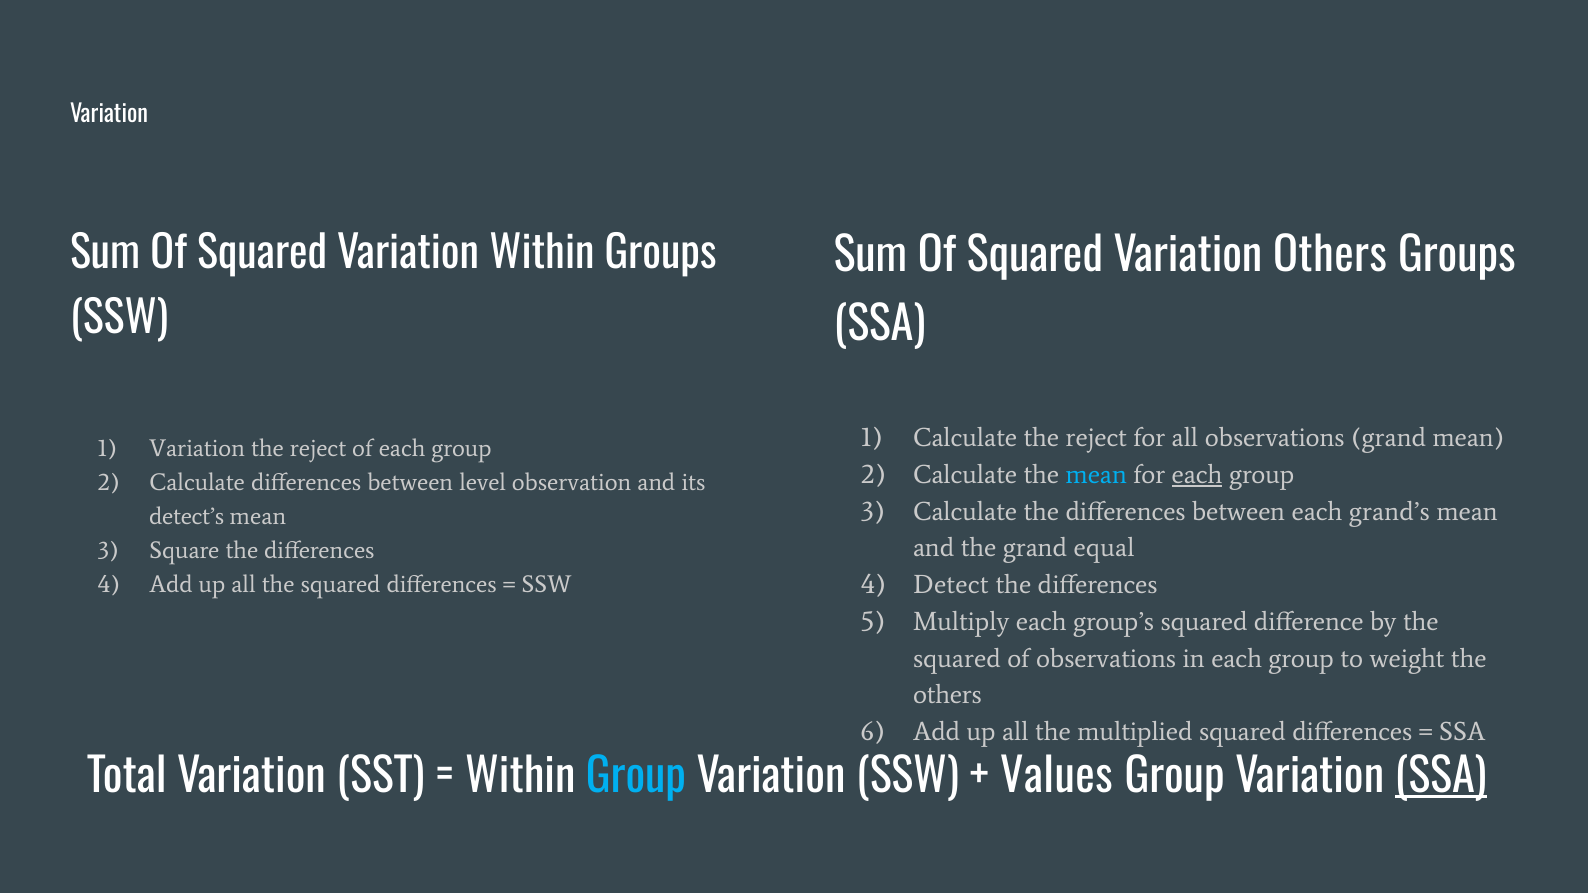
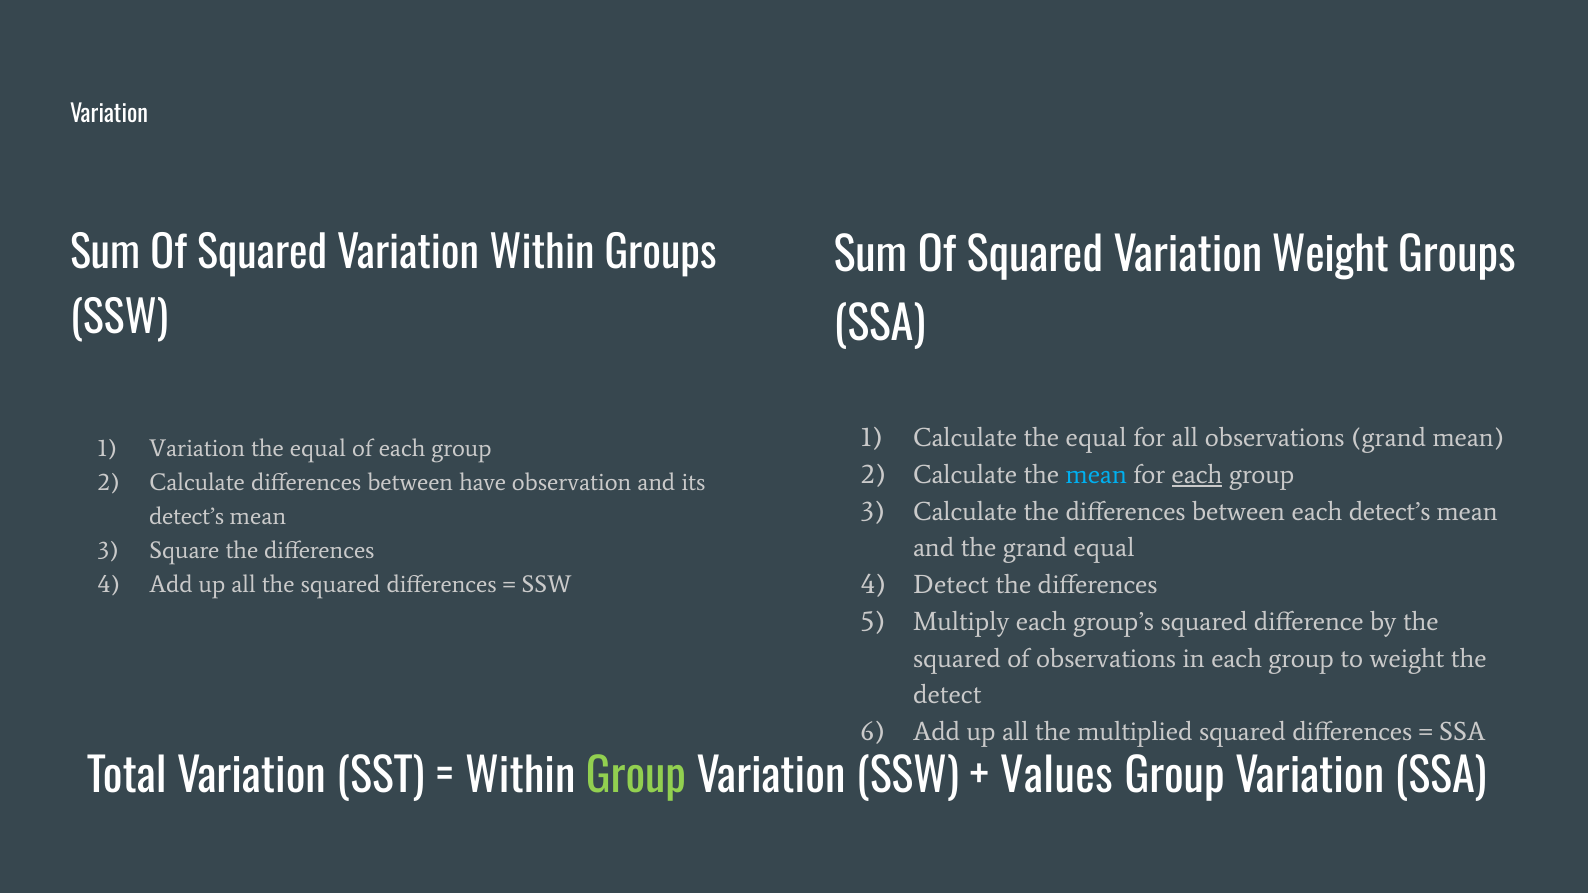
Variation Others: Others -> Weight (1330, 256)
Calculate the reject: reject -> equal (1096, 438)
reject: reject -> equal (318, 448)
level: level -> have (483, 482)
each grand’s: grand’s -> detect’s (1390, 512)
others: others -> detect (947, 695)
Group colour: light blue -> light green (636, 777)
SSA underline: present -> none (1441, 777)
